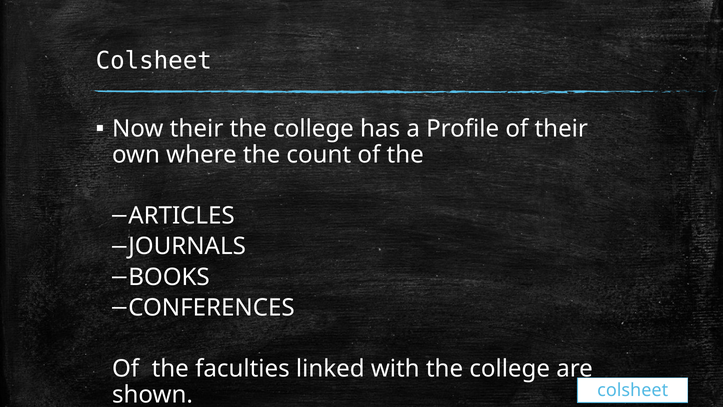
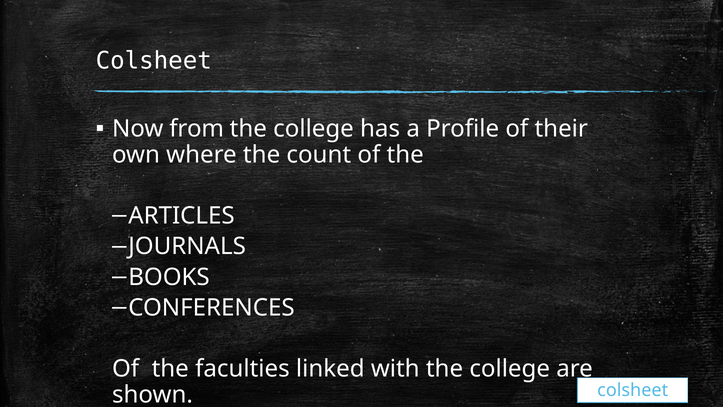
Now their: their -> from (197, 129)
